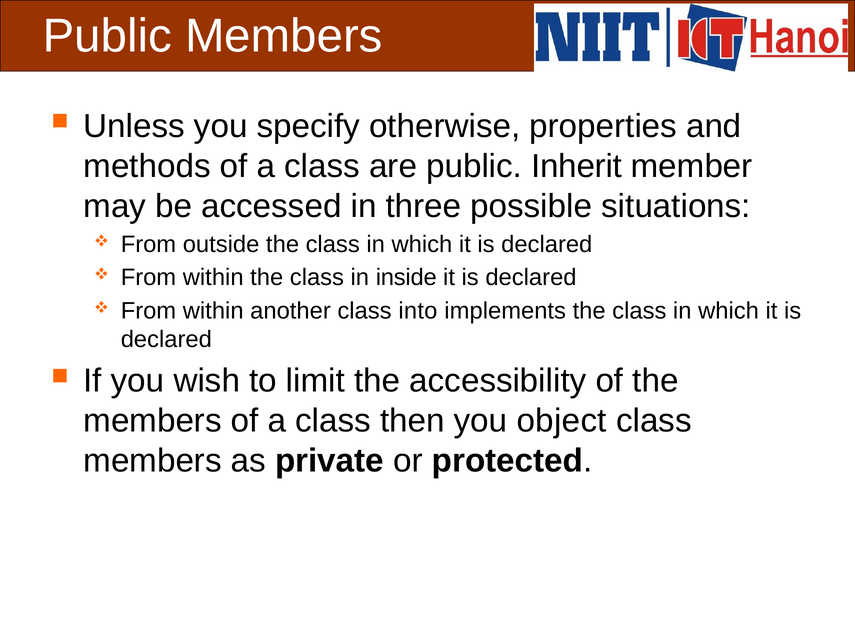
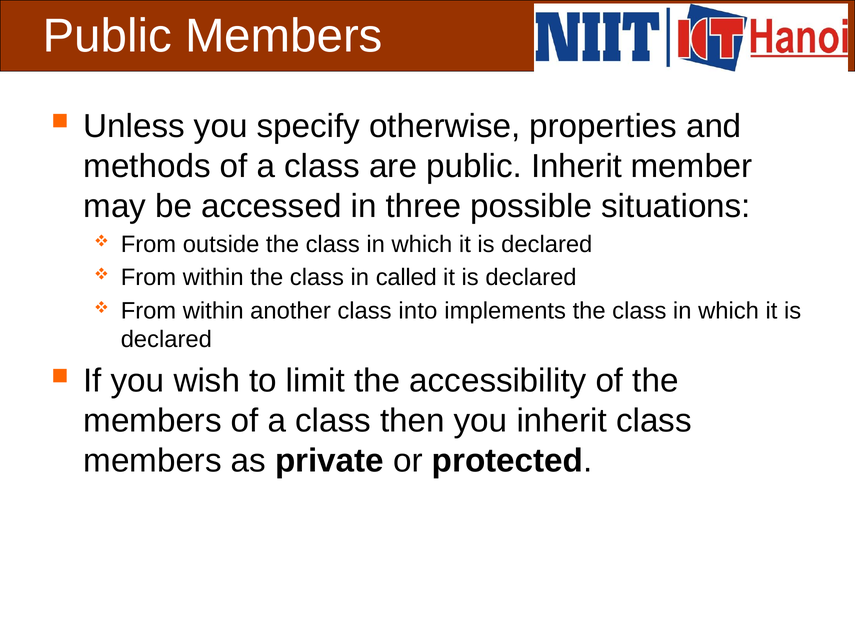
inside: inside -> called (406, 278)
you object: object -> inherit (562, 421)
